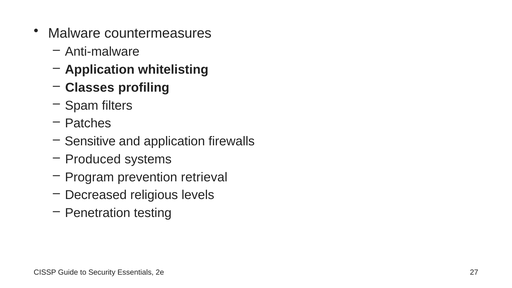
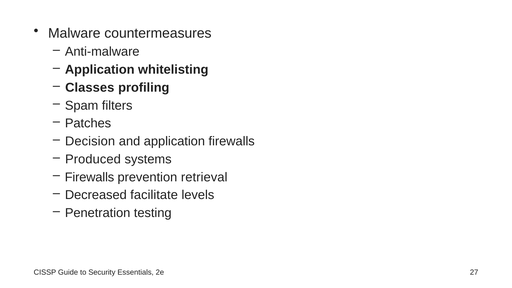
Sensitive: Sensitive -> Decision (90, 141)
Program: Program -> Firewalls (89, 177)
religious: religious -> facilitate (154, 195)
